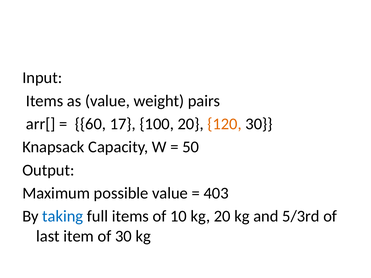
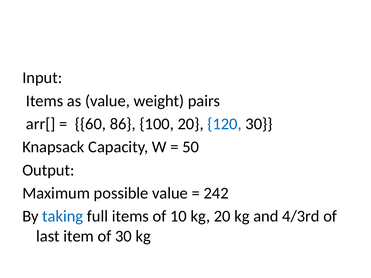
17: 17 -> 86 (123, 124)
120 colour: orange -> blue (225, 124)
403: 403 -> 242 (216, 193)
5/3rd: 5/3rd -> 4/3rd (301, 216)
